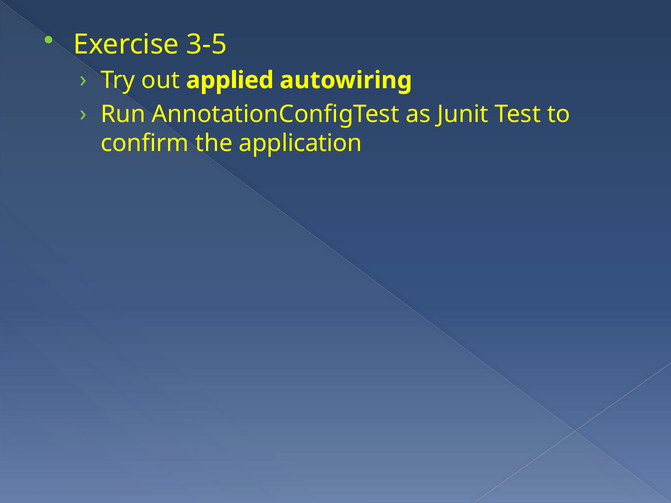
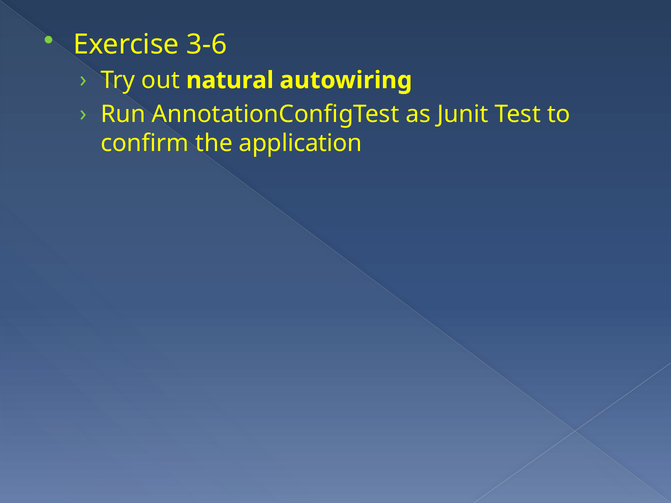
3-5: 3-5 -> 3-6 (207, 44)
applied: applied -> natural (230, 80)
